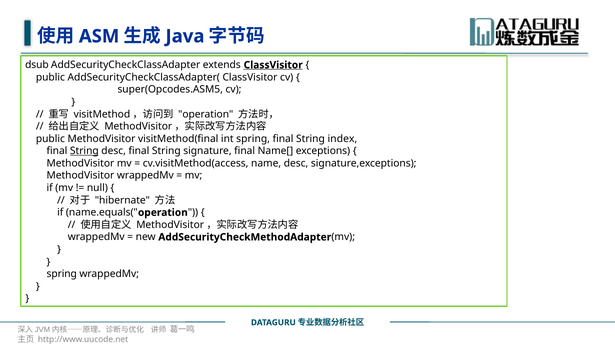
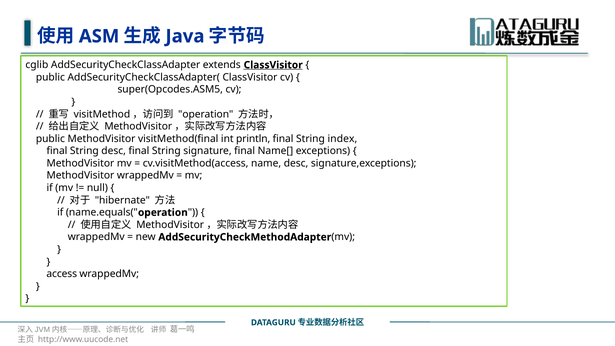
dsub: dsub -> cglib (37, 65)
int spring: spring -> println (253, 139)
String underline: present -> none (84, 151)
spring: spring -> access (62, 274)
